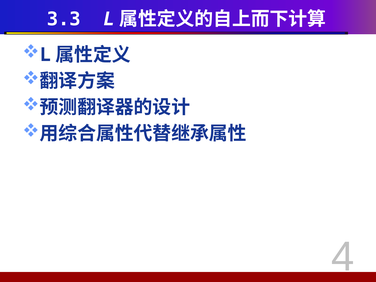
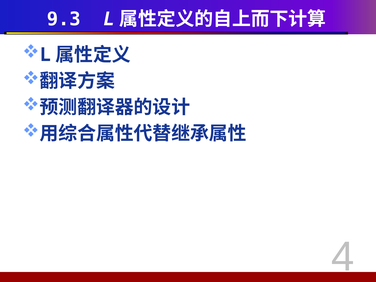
3.3: 3.3 -> 9.3 (64, 19)
